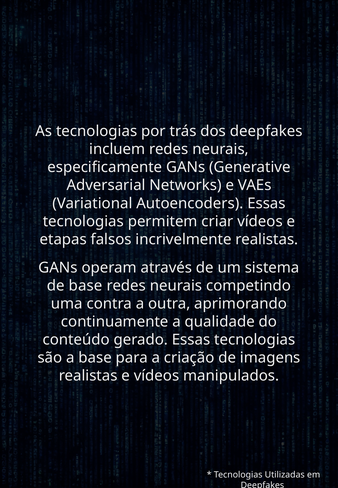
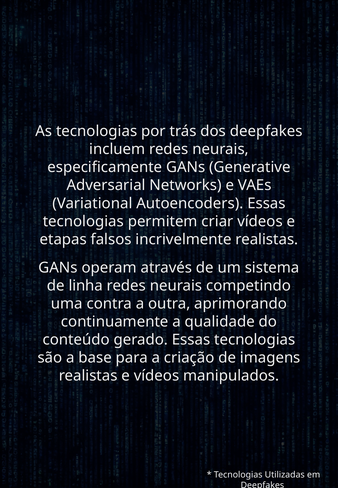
de base: base -> linha (86, 286)
